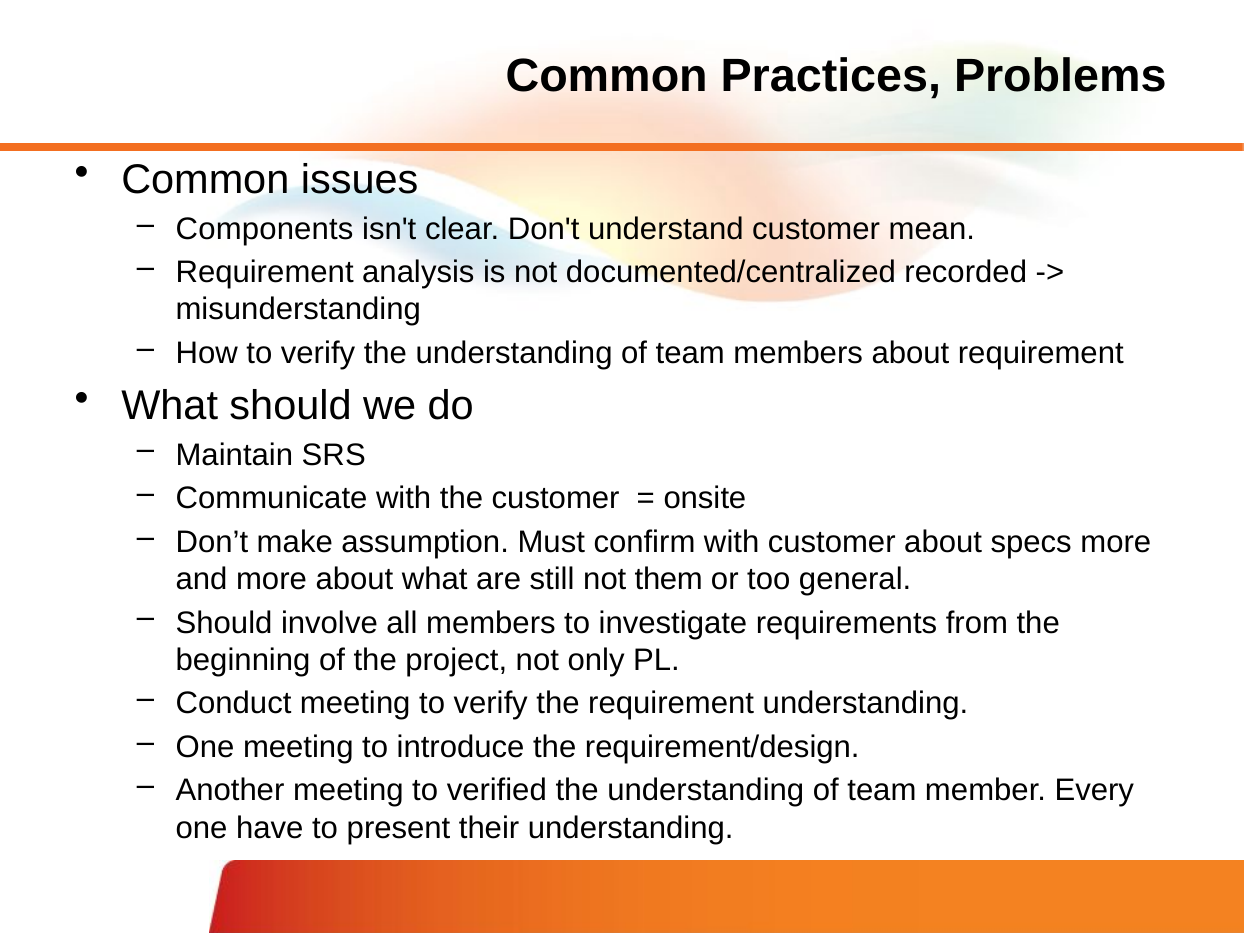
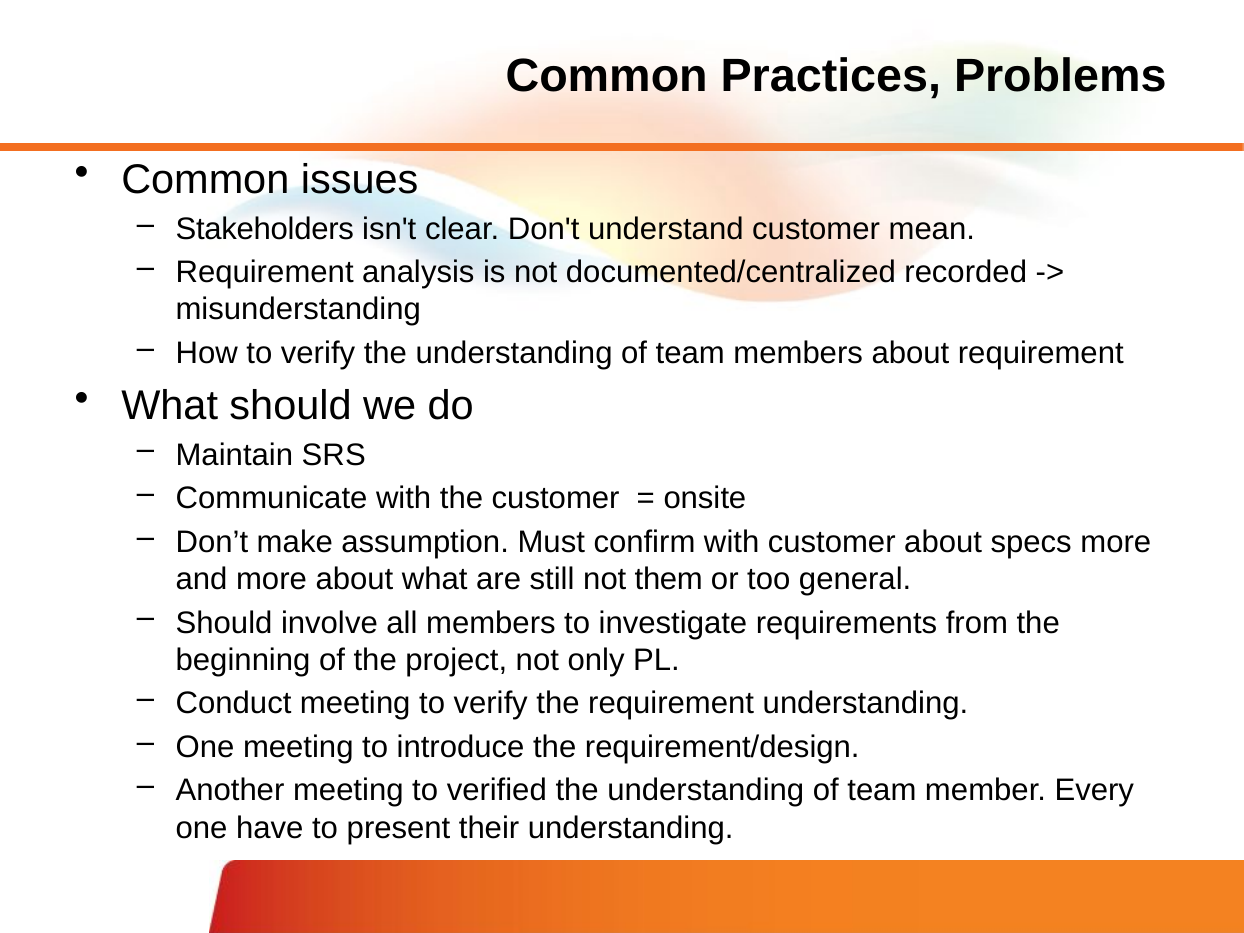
Components: Components -> Stakeholders (265, 229)
